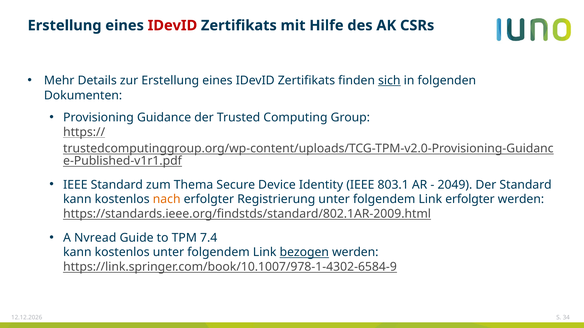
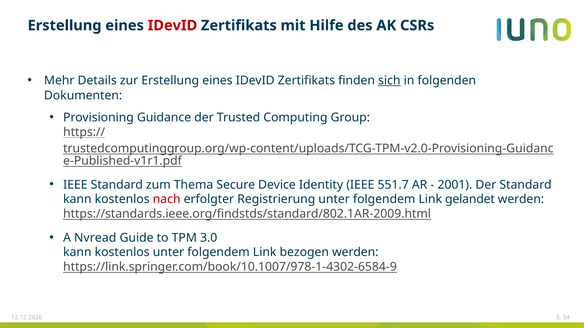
803.1: 803.1 -> 551.7 (393, 185)
2049: 2049 -> 2001 (455, 185)
nach colour: orange -> red (167, 200)
Link erfolgter: erfolgter -> gelandet (470, 200)
7.4: 7.4 -> 3.0 (209, 238)
bezogen underline: present -> none (304, 253)
